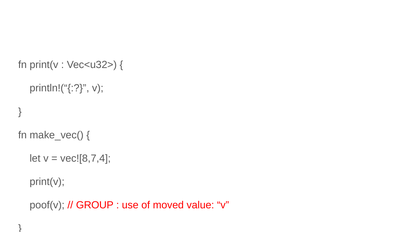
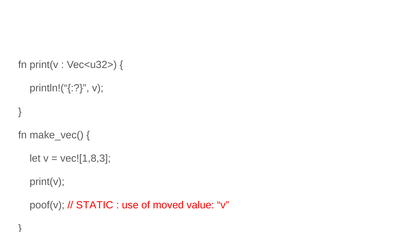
vec![8,7,4: vec![8,7,4 -> vec![1,8,3 (86, 159)
GROUP: GROUP -> STATIC (95, 205)
